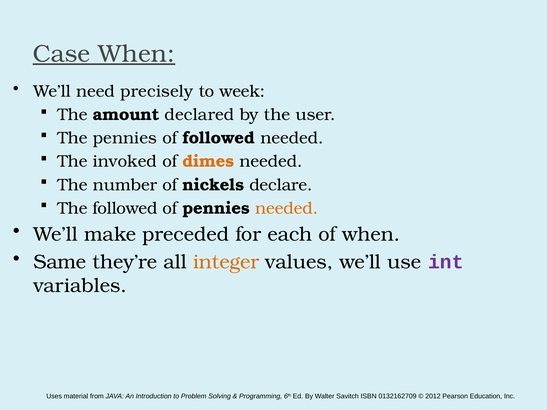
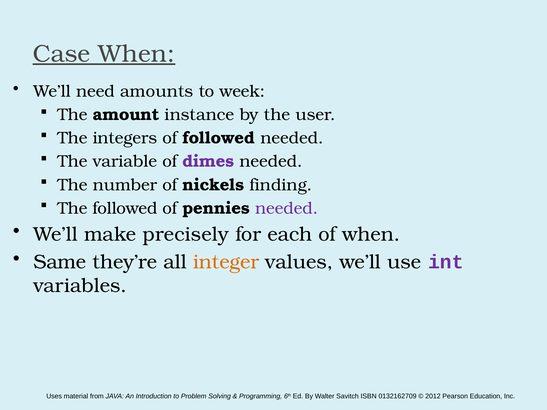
precisely: precisely -> amounts (157, 91)
declared: declared -> instance (200, 115)
The pennies: pennies -> integers (125, 138)
invoked: invoked -> variable (125, 162)
dimes colour: orange -> purple (208, 162)
declare: declare -> finding (281, 185)
needed colour: orange -> purple (287, 208)
preceded: preceded -> precisely (186, 234)
